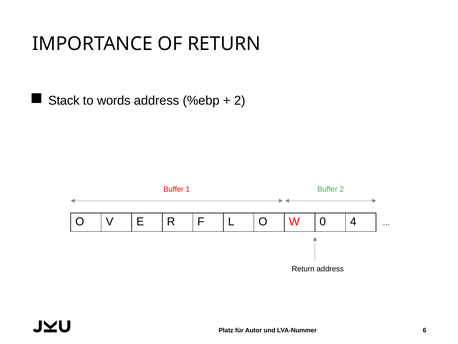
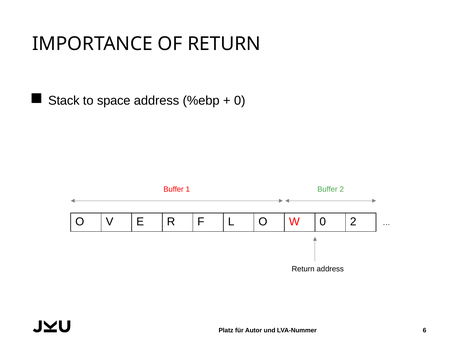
words: words -> space (114, 101)
2: 2 -> 0 (240, 101)
0 4: 4 -> 2 (353, 222)
